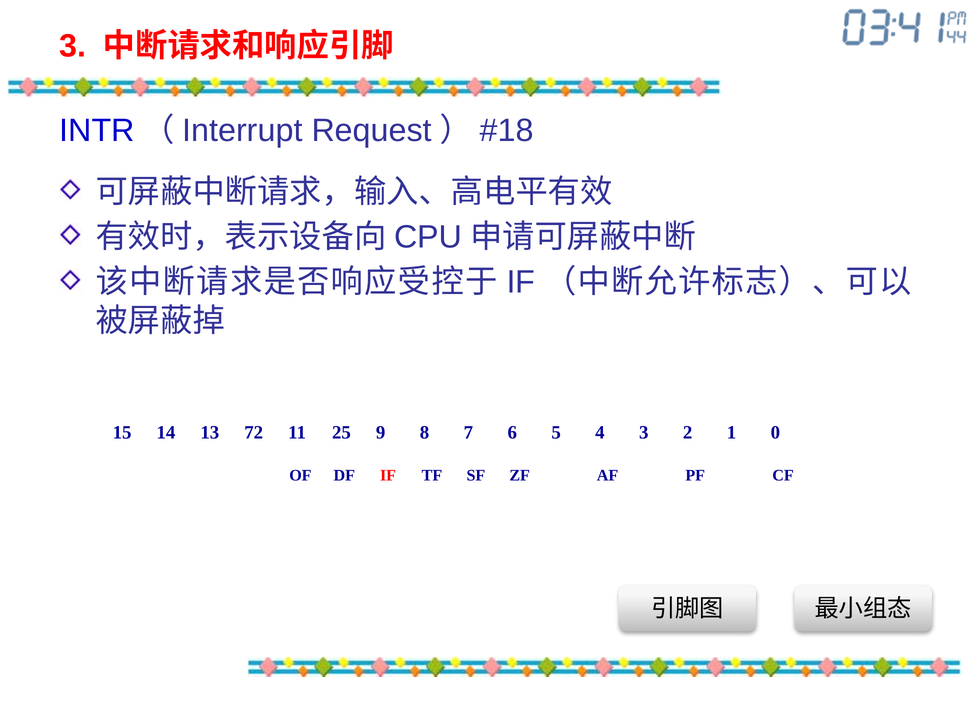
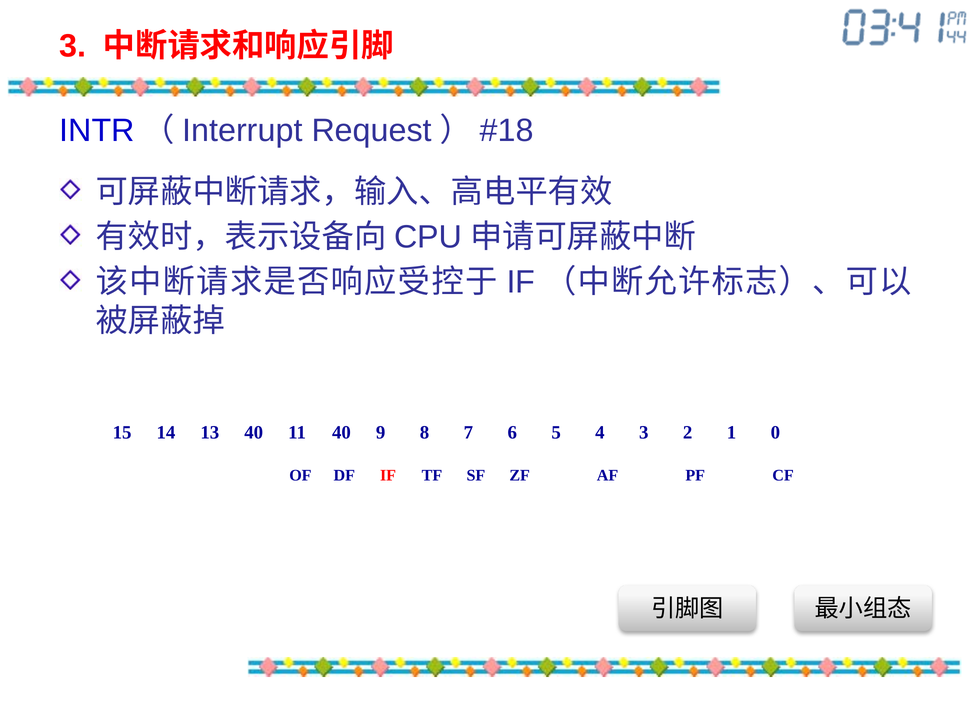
13 72: 72 -> 40 (254, 432)
11 25: 25 -> 40 (341, 432)
